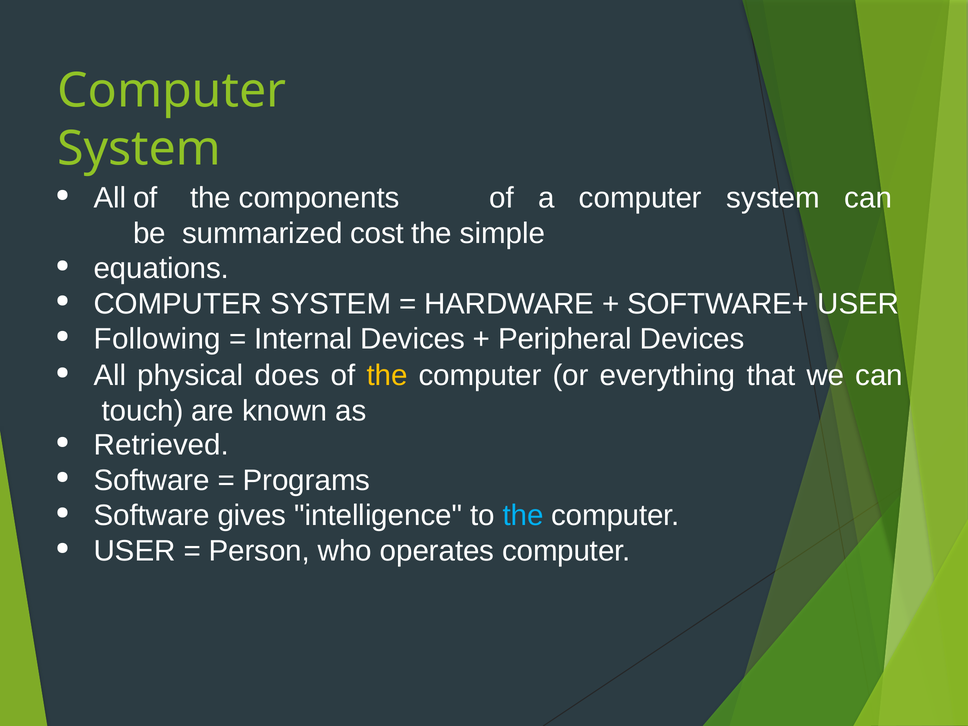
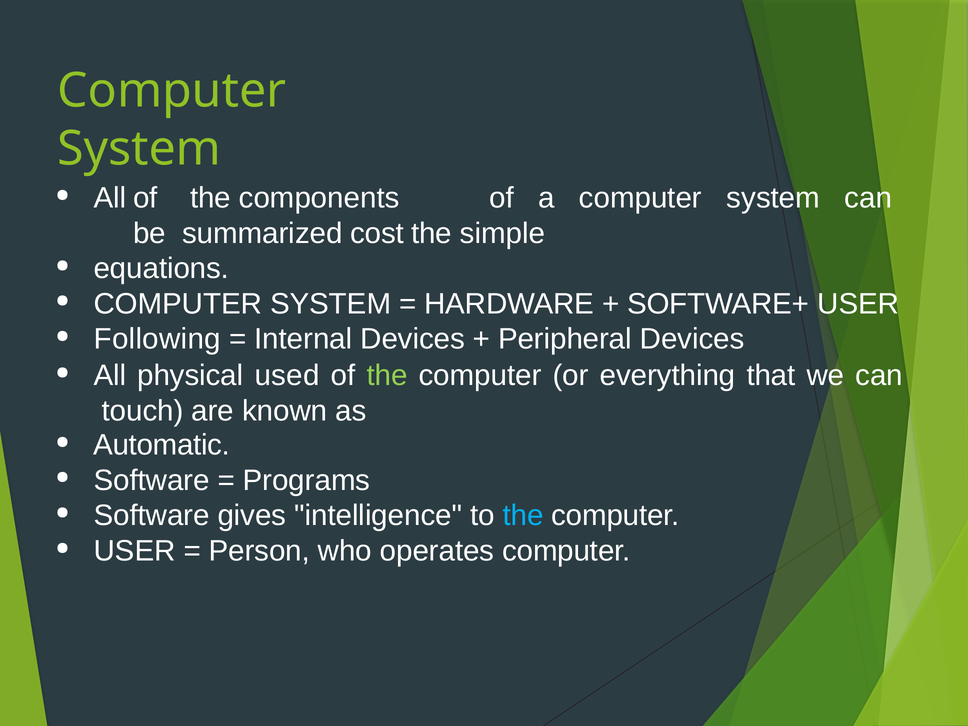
does: does -> used (287, 376)
the colour: yellow -> light green (387, 376)
Retrieved: Retrieved -> Automatic (162, 445)
